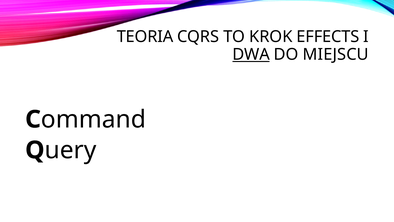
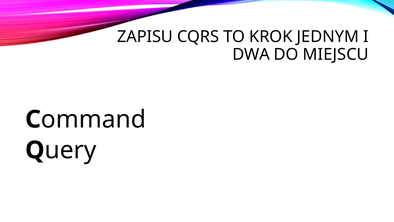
TEORIA: TEORIA -> ZAPISU (145, 37)
EFFECTS: EFFECTS -> JEDNYM (328, 37)
DWA underline: present -> none (251, 54)
